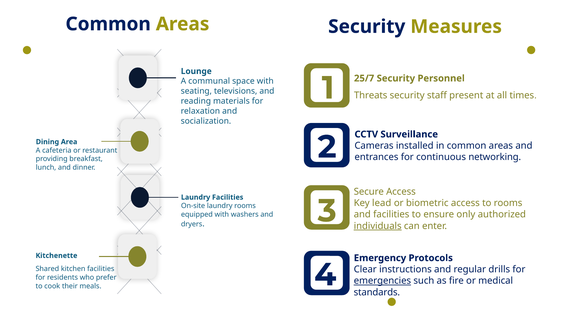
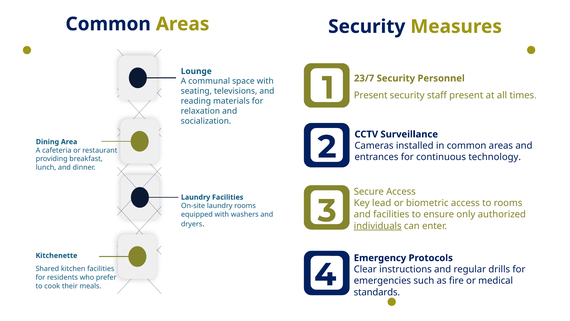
25/7: 25/7 -> 23/7 (364, 78)
Threats: Threats -> Present (371, 95)
networking: networking -> technology (495, 157)
emergencies underline: present -> none (382, 280)
